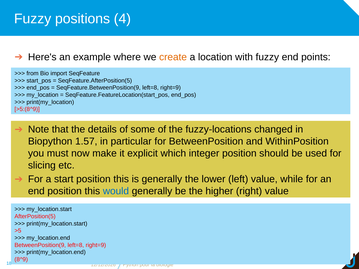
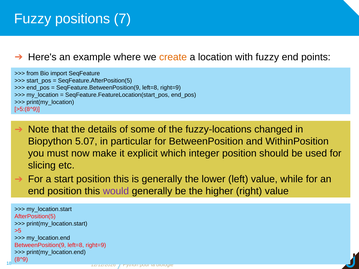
4: 4 -> 7 (122, 19)
1.57: 1.57 -> 5.07 (86, 141)
would colour: blue -> purple (116, 191)
